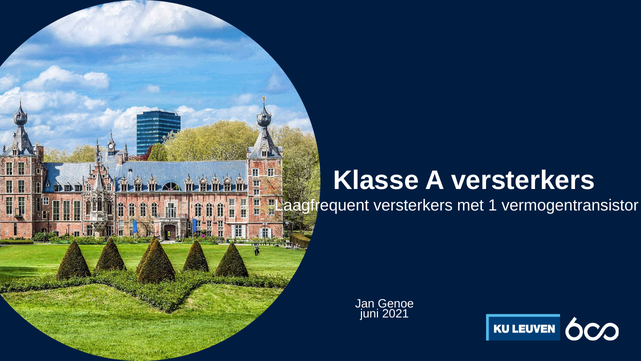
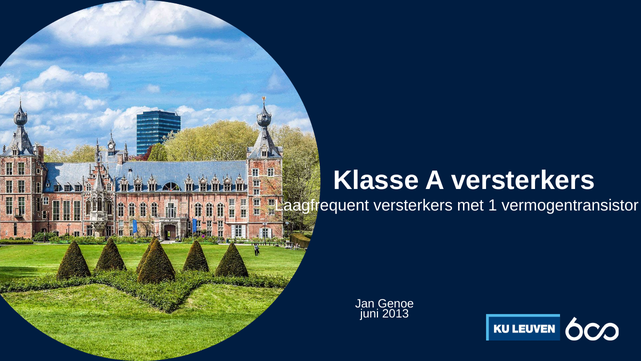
2021: 2021 -> 2013 (396, 313)
